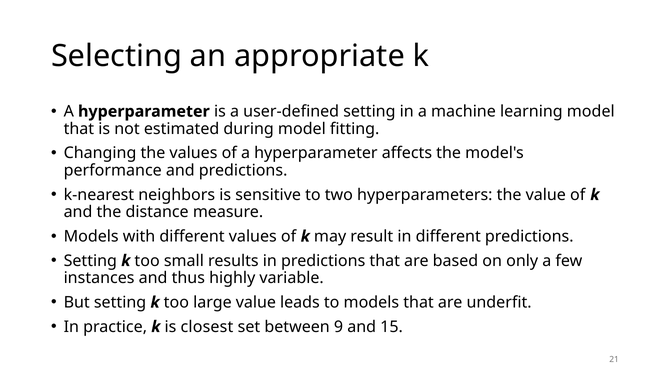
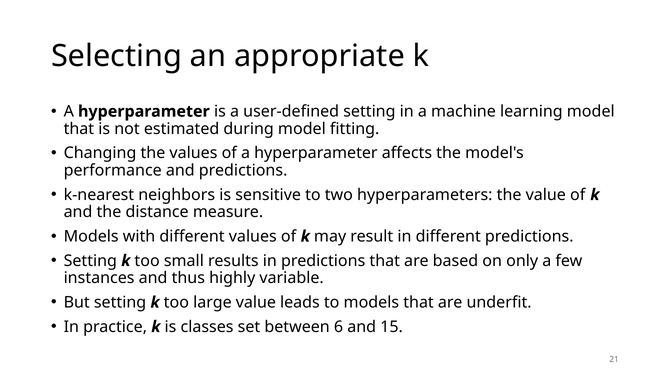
closest: closest -> classes (207, 327)
9: 9 -> 6 (339, 327)
